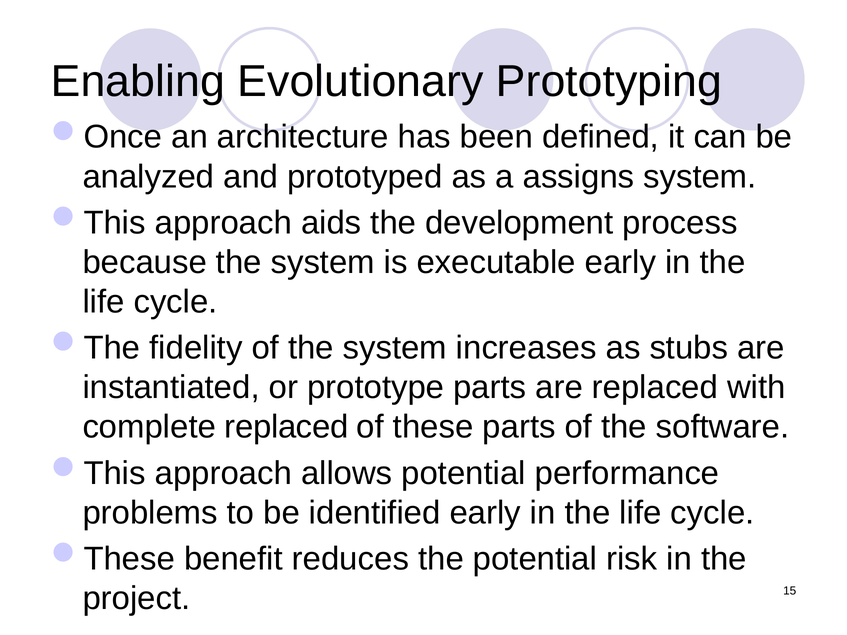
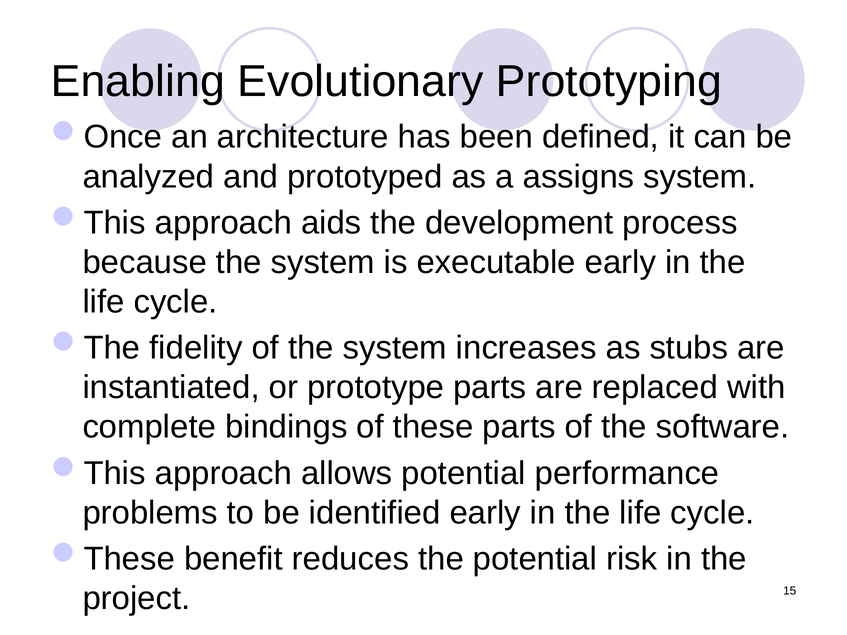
complete replaced: replaced -> bindings (286, 427)
